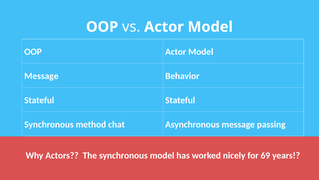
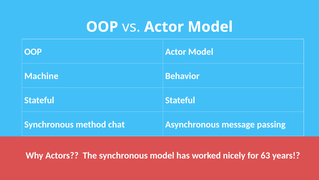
Message: Message -> Machine (41, 76)
69: 69 -> 63 (265, 155)
